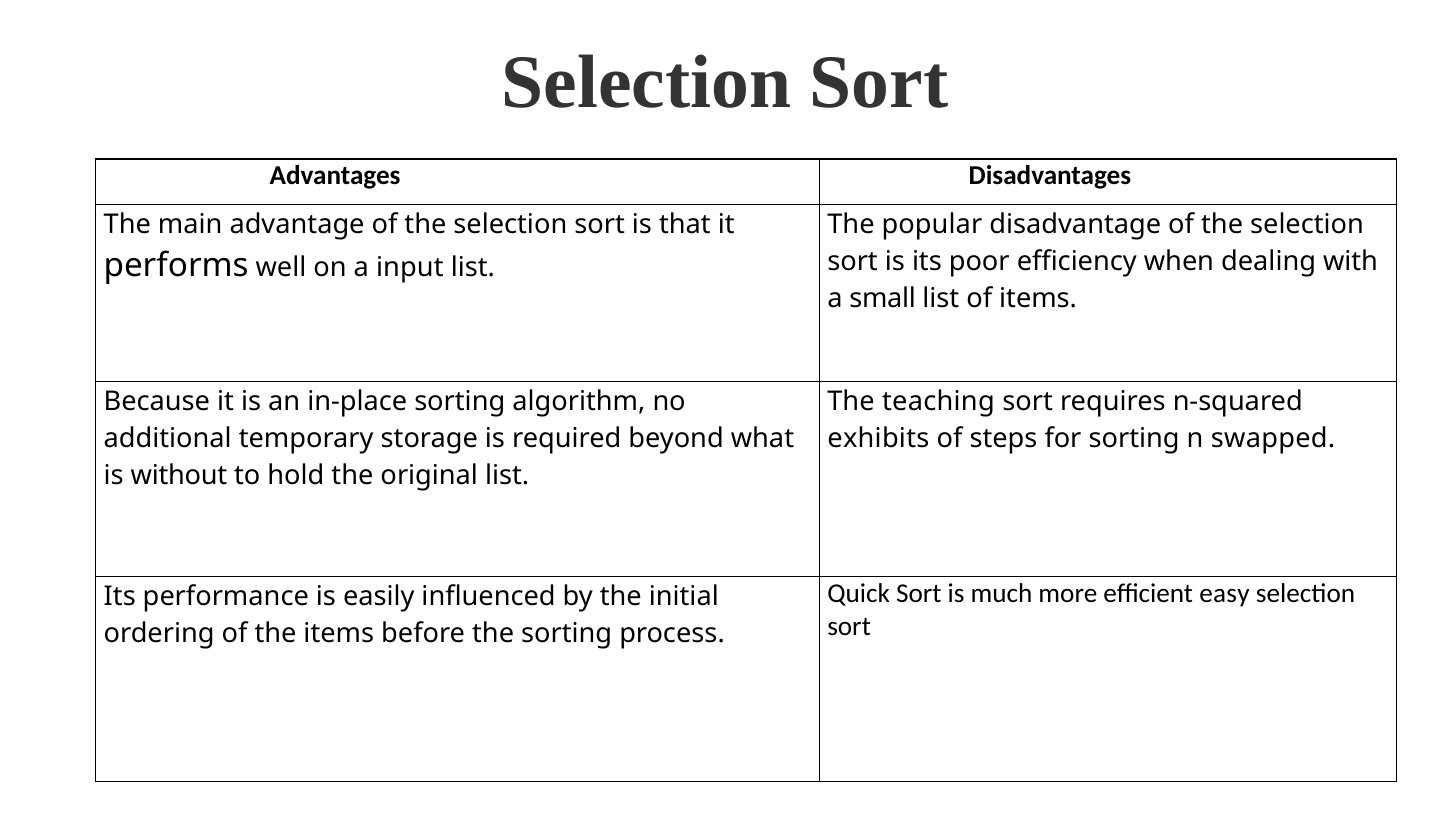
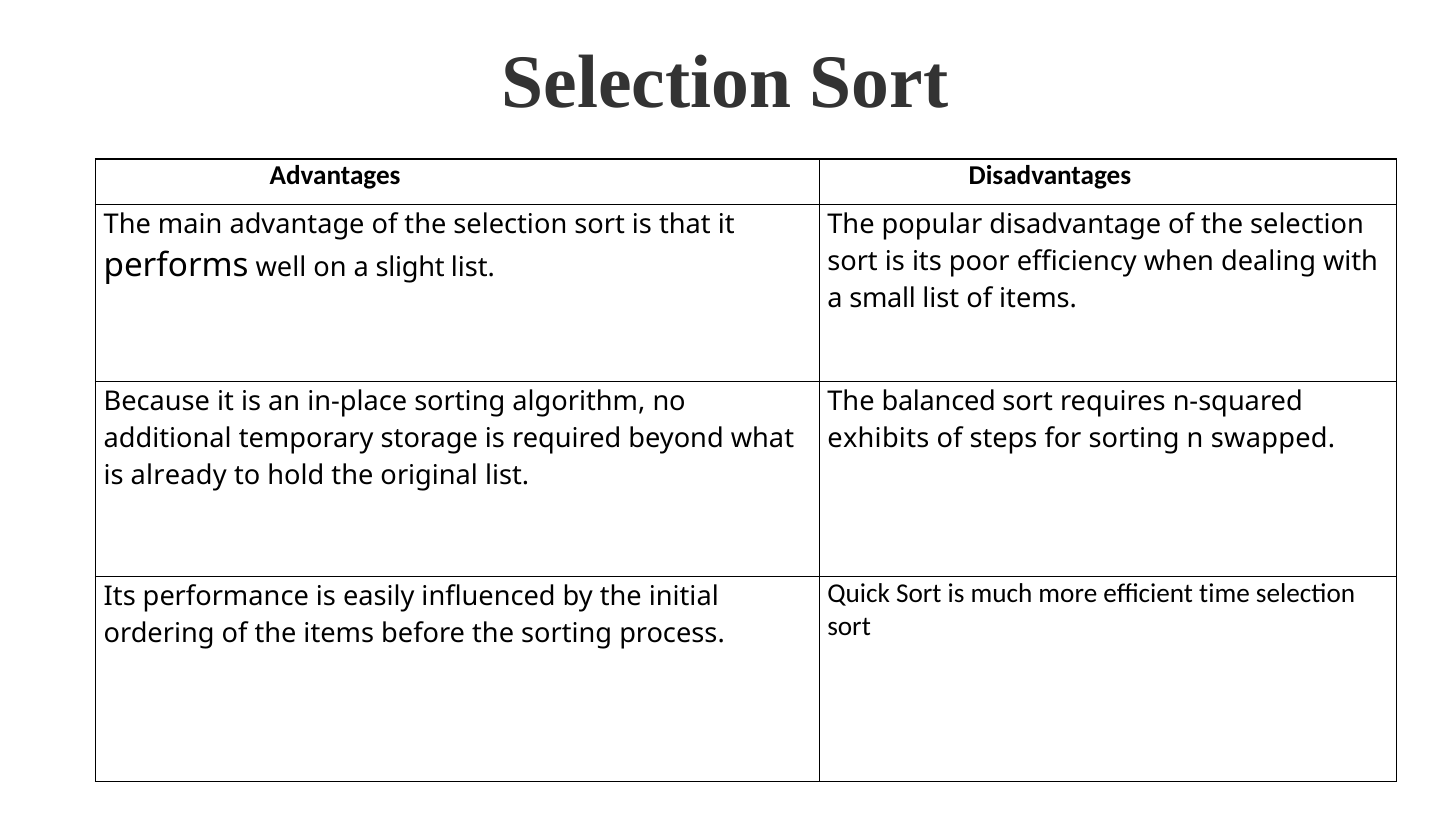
input: input -> slight (410, 268)
teaching: teaching -> balanced (939, 401)
without: without -> already (179, 475)
easy: easy -> time (1225, 594)
